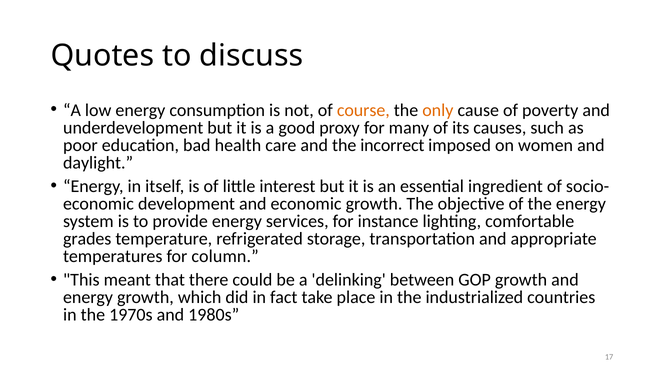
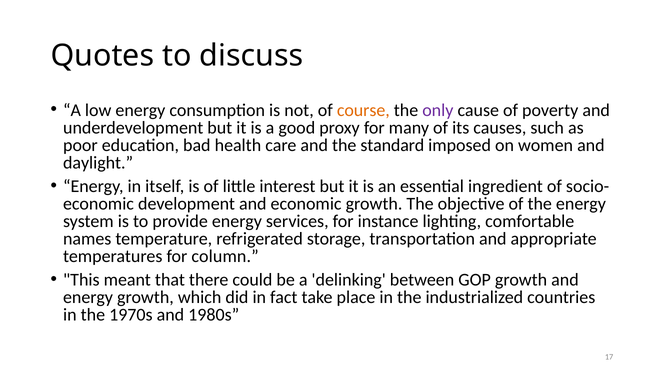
only colour: orange -> purple (438, 110)
incorrect: incorrect -> standard (392, 145)
grades: grades -> names (87, 238)
